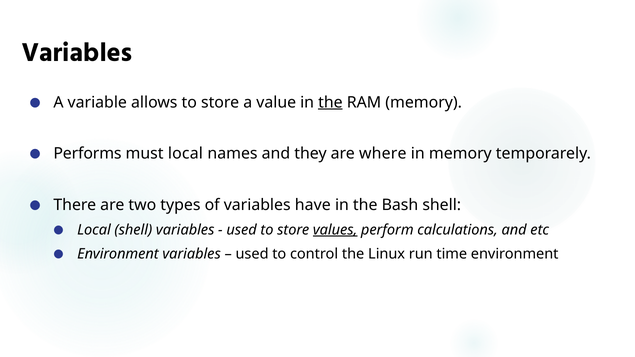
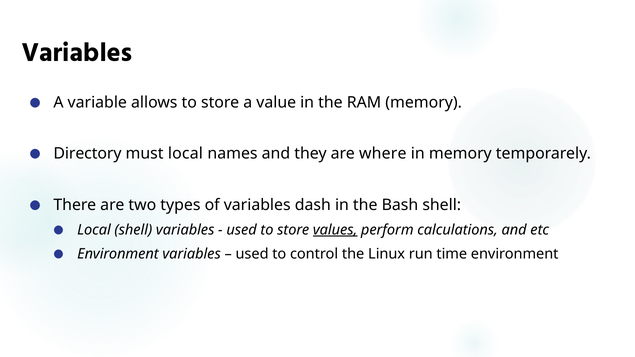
the underline: present -> none (330, 102)
Performs: Performs -> Directory (87, 154)
have: have -> dash (313, 205)
